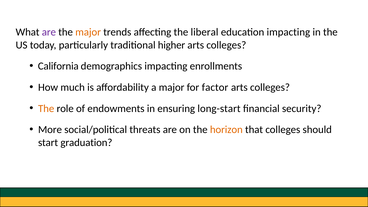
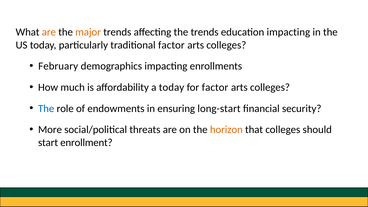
are colour: purple -> orange (49, 32)
the liberal: liberal -> trends (205, 32)
traditional higher: higher -> factor (171, 45)
California: California -> February (58, 66)
a major: major -> today (172, 87)
The colour: orange -> blue (46, 109)
graduation: graduation -> enrollment (86, 143)
